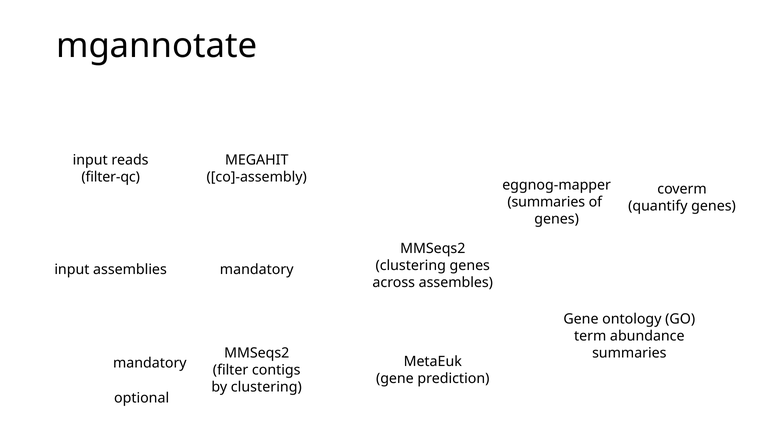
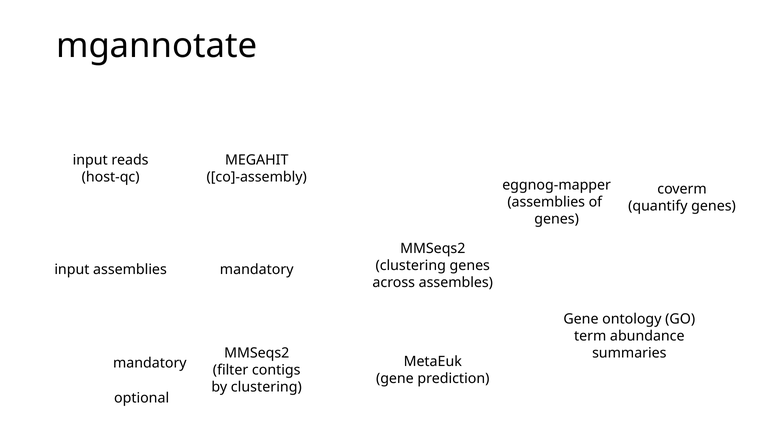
filter-qc: filter-qc -> host-qc (111, 177)
summaries: summaries -> assemblies (546, 202)
